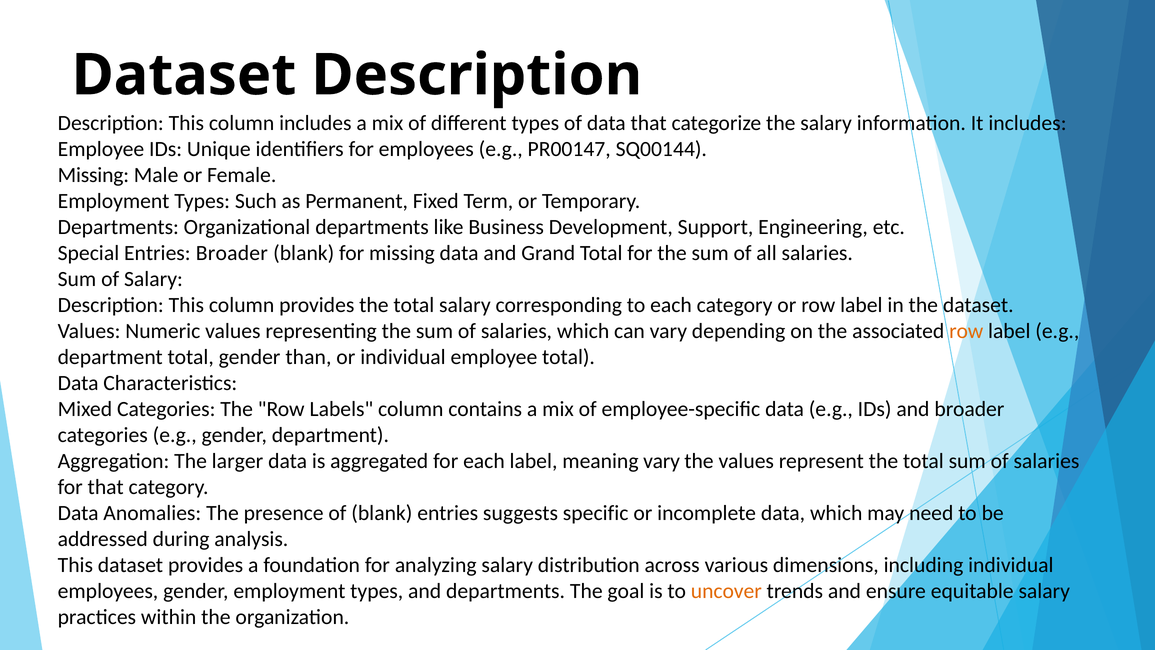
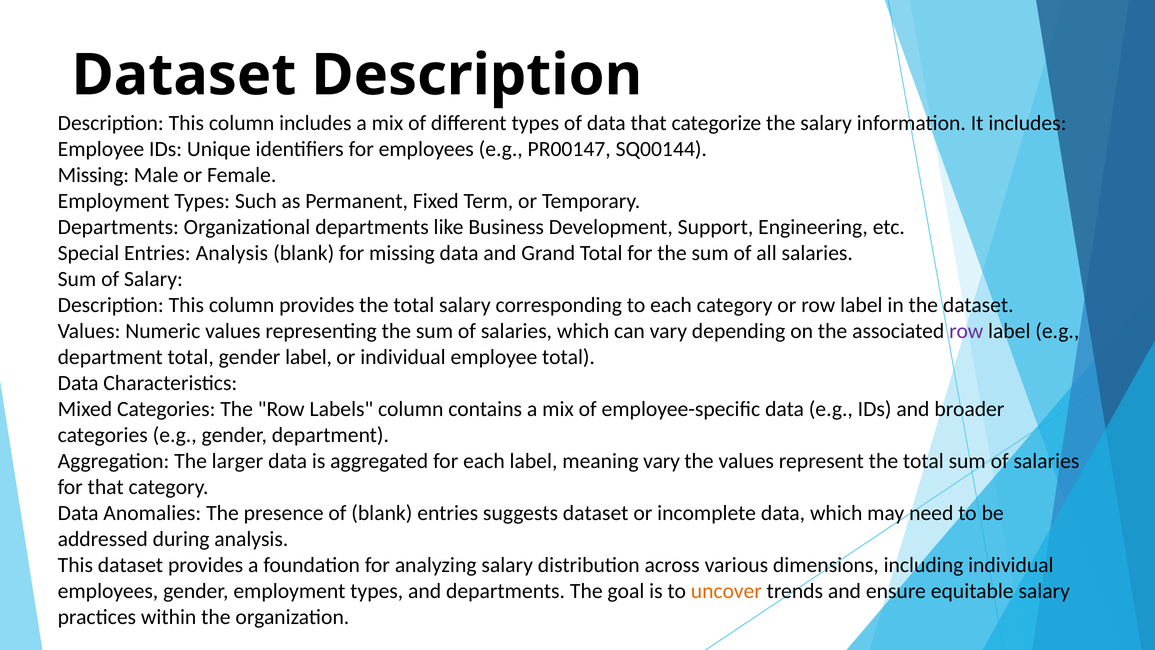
Entries Broader: Broader -> Analysis (232, 253)
row colour: orange -> purple (966, 331)
gender than: than -> label (309, 357)
suggests specific: specific -> dataset (596, 513)
